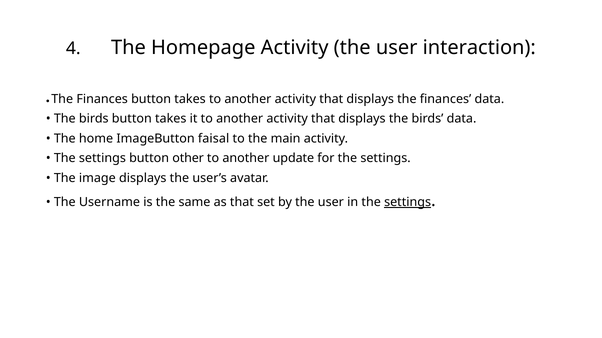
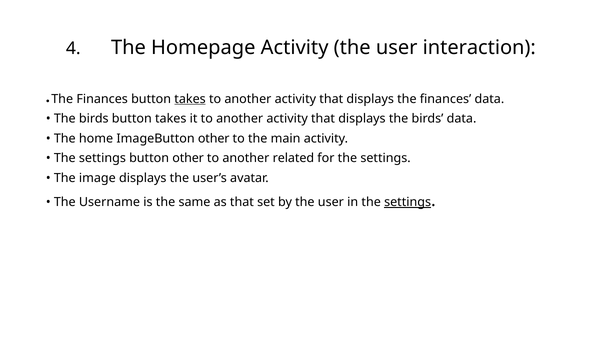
takes underline: none -> present (190, 99)
ImageButton faisal: faisal -> other (214, 139)
update: update -> related (293, 159)
